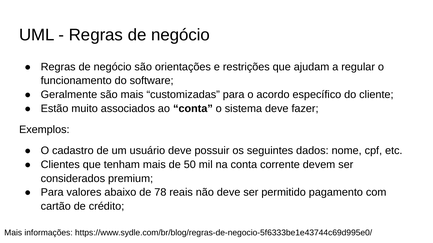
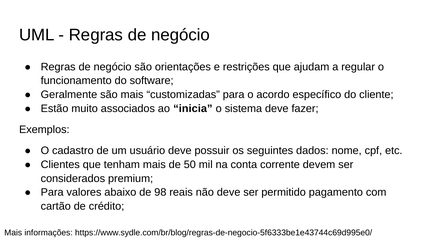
ao conta: conta -> inicia (193, 109)
78: 78 -> 98 (160, 193)
